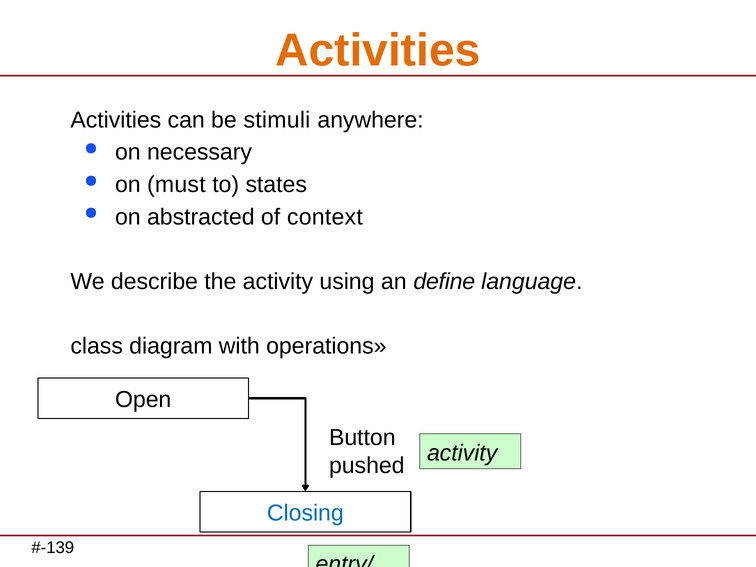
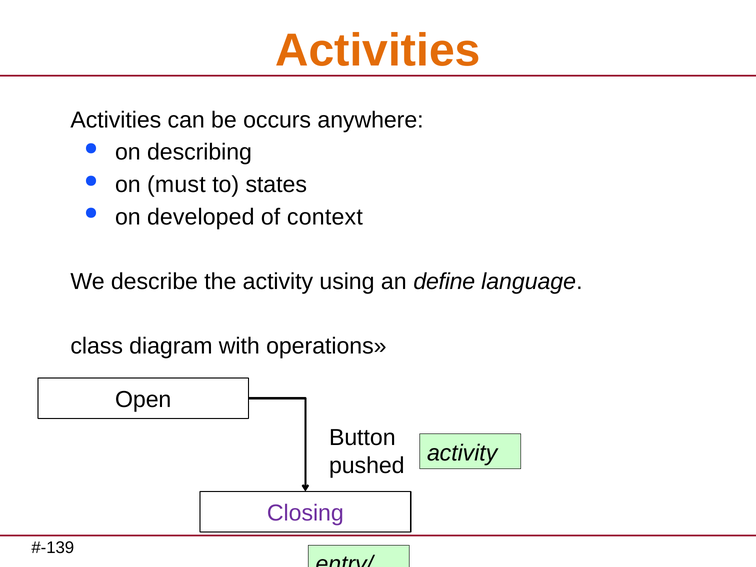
stimuli: stimuli -> occurs (277, 120)
necessary: necessary -> describing (199, 152)
abstracted: abstracted -> developed (201, 217)
Closing colour: blue -> purple (305, 513)
